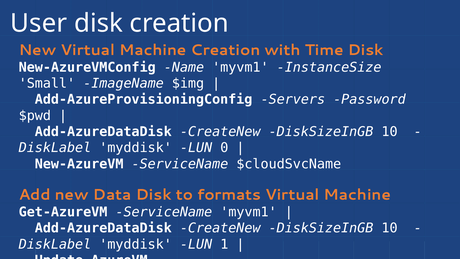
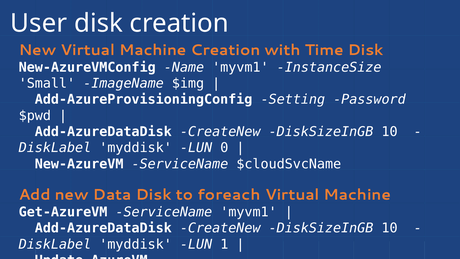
Servers: Servers -> Setting (293, 99)
formats: formats -> foreach (229, 195)
